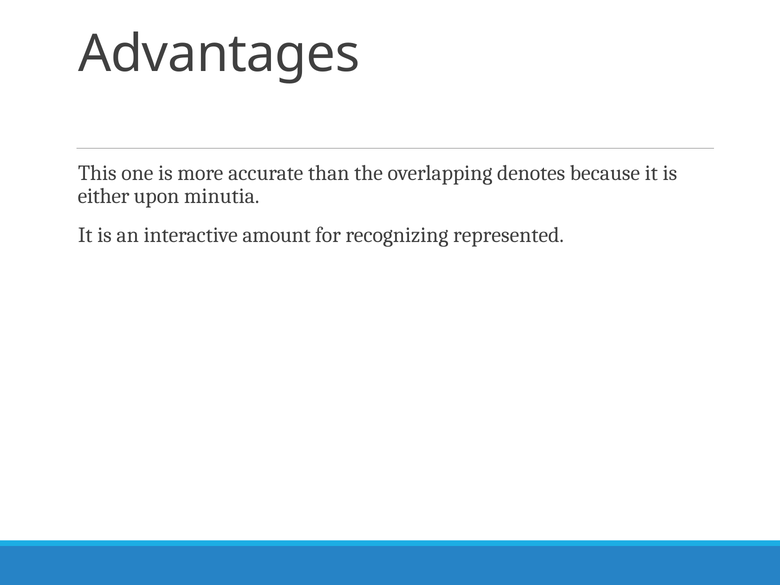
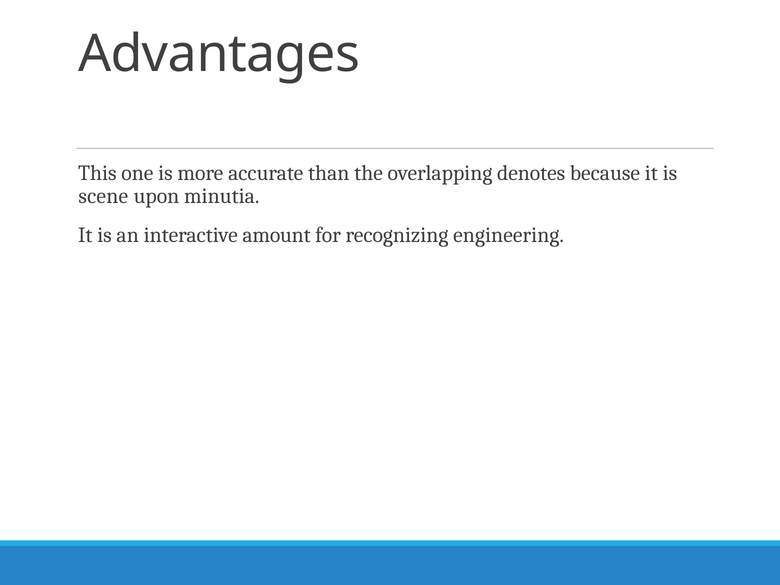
either: either -> scene (103, 196)
represented: represented -> engineering (509, 235)
